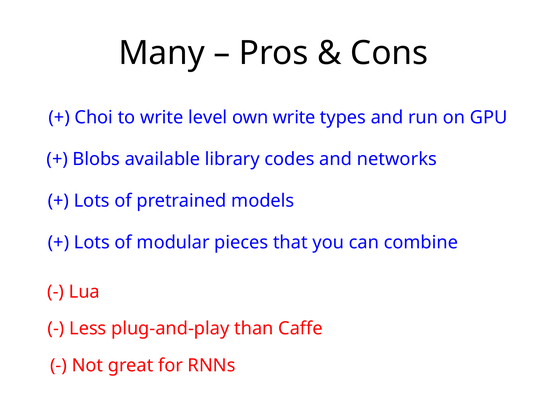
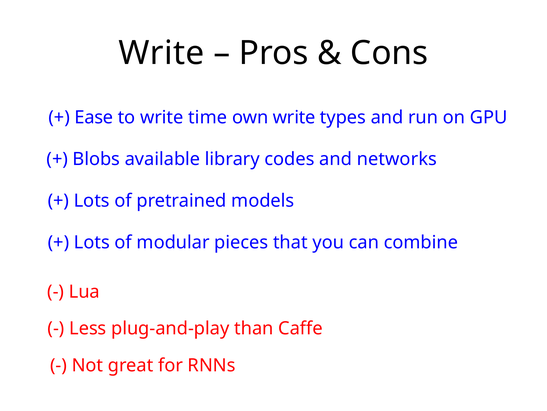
Many: Many -> Write (161, 53)
Choi: Choi -> Ease (94, 117)
level: level -> time (208, 117)
